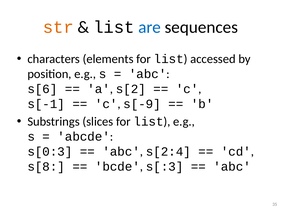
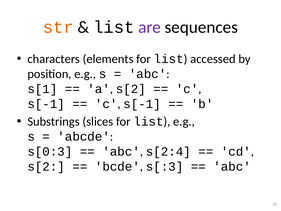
are colour: blue -> purple (150, 27)
s[6: s[6 -> s[1 (42, 89)
s[-9: s[-9 -> s[-1 (142, 104)
s[8: s[8 -> s[2 (46, 166)
